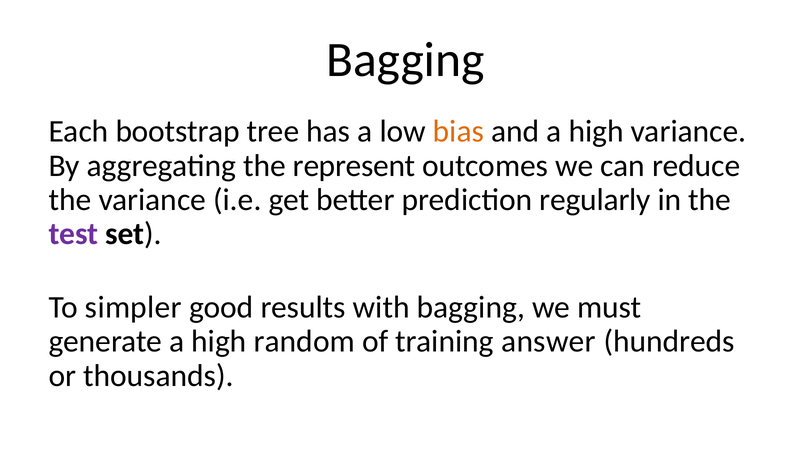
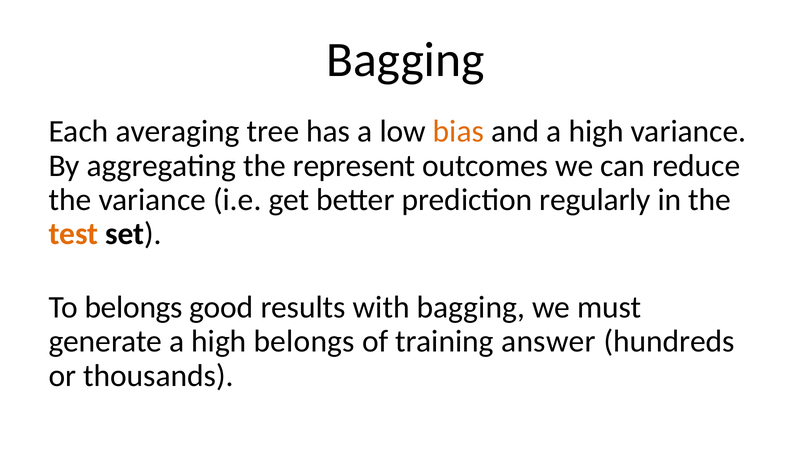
bootstrap: bootstrap -> averaging (178, 132)
test colour: purple -> orange (73, 234)
To simpler: simpler -> belongs (134, 308)
high random: random -> belongs (304, 342)
